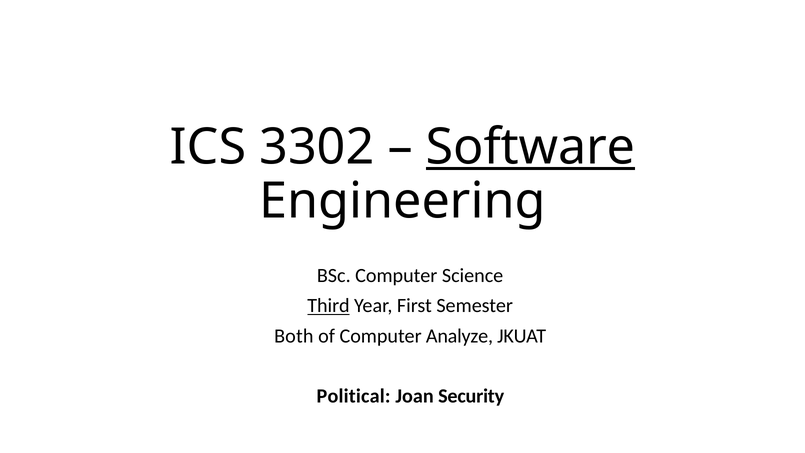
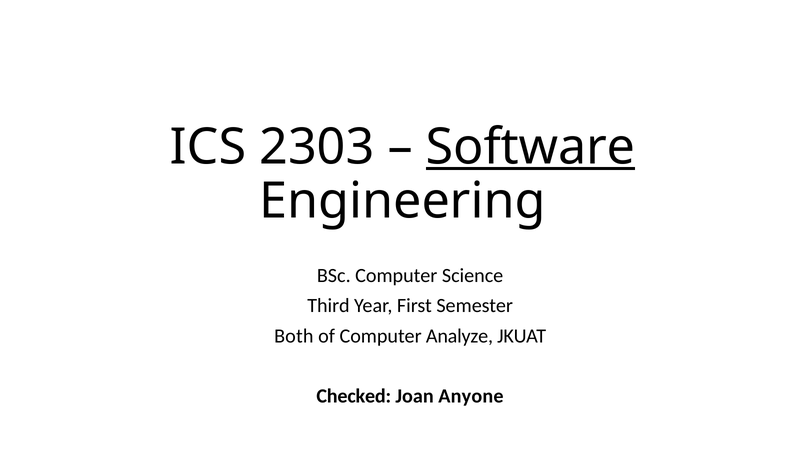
3302: 3302 -> 2303 (317, 147)
Third underline: present -> none (328, 306)
Political: Political -> Checked (354, 396)
Security: Security -> Anyone (471, 396)
